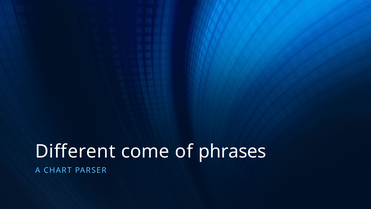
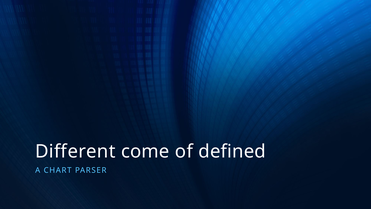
phrases: phrases -> defined (232, 151)
